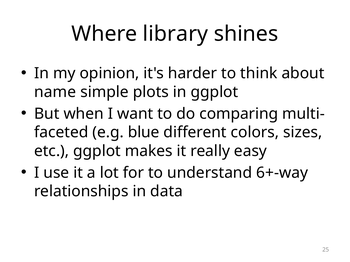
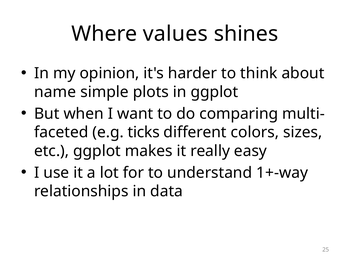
library: library -> values (175, 34)
blue: blue -> ticks (144, 133)
6+-way: 6+-way -> 1+-way (282, 173)
